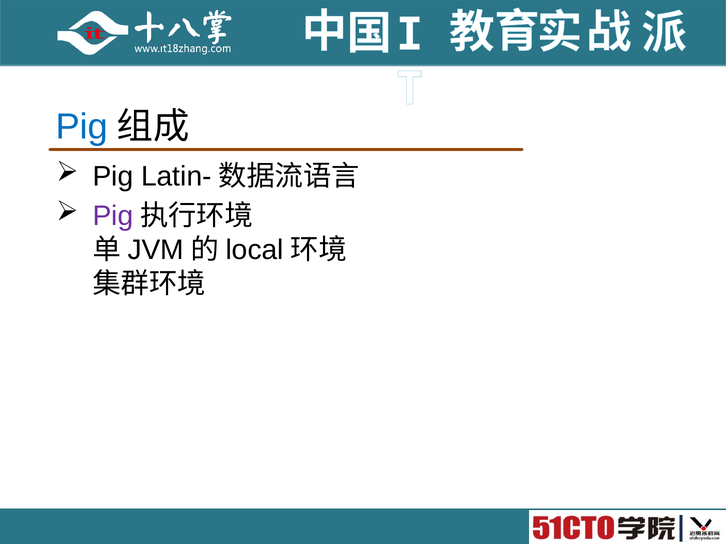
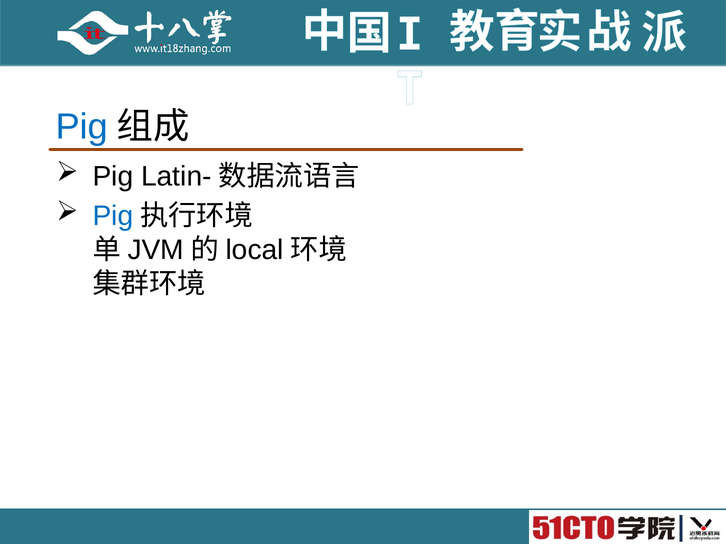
Pig colour: purple -> blue (113, 216)
